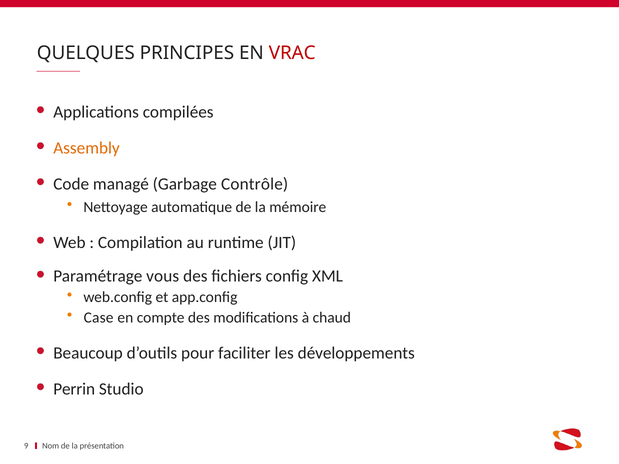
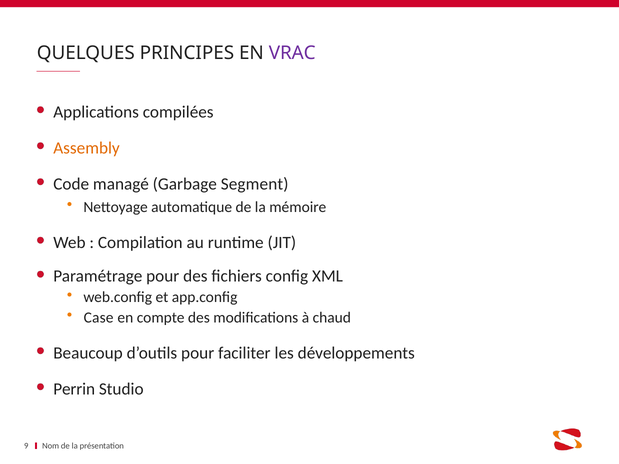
VRAC colour: red -> purple (292, 53)
Contrôle: Contrôle -> Segment (255, 184)
Paramétrage vous: vous -> pour (163, 276)
